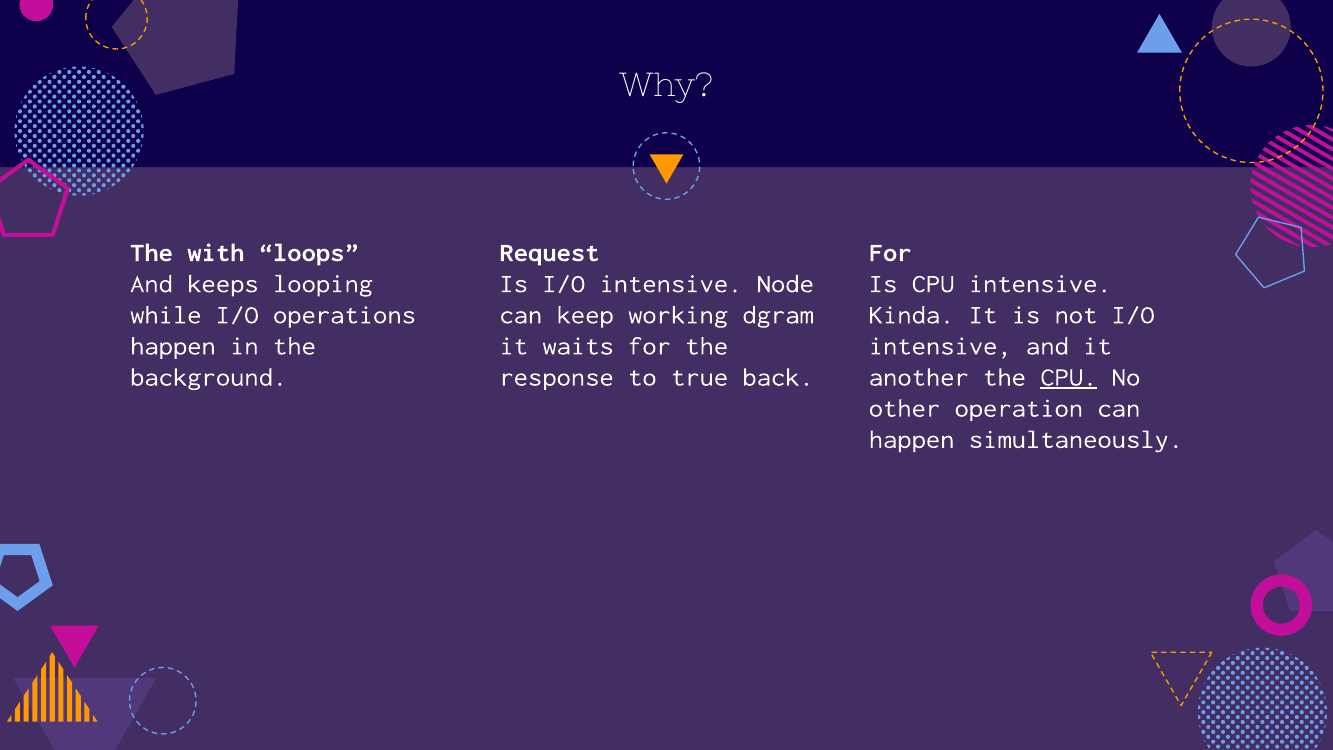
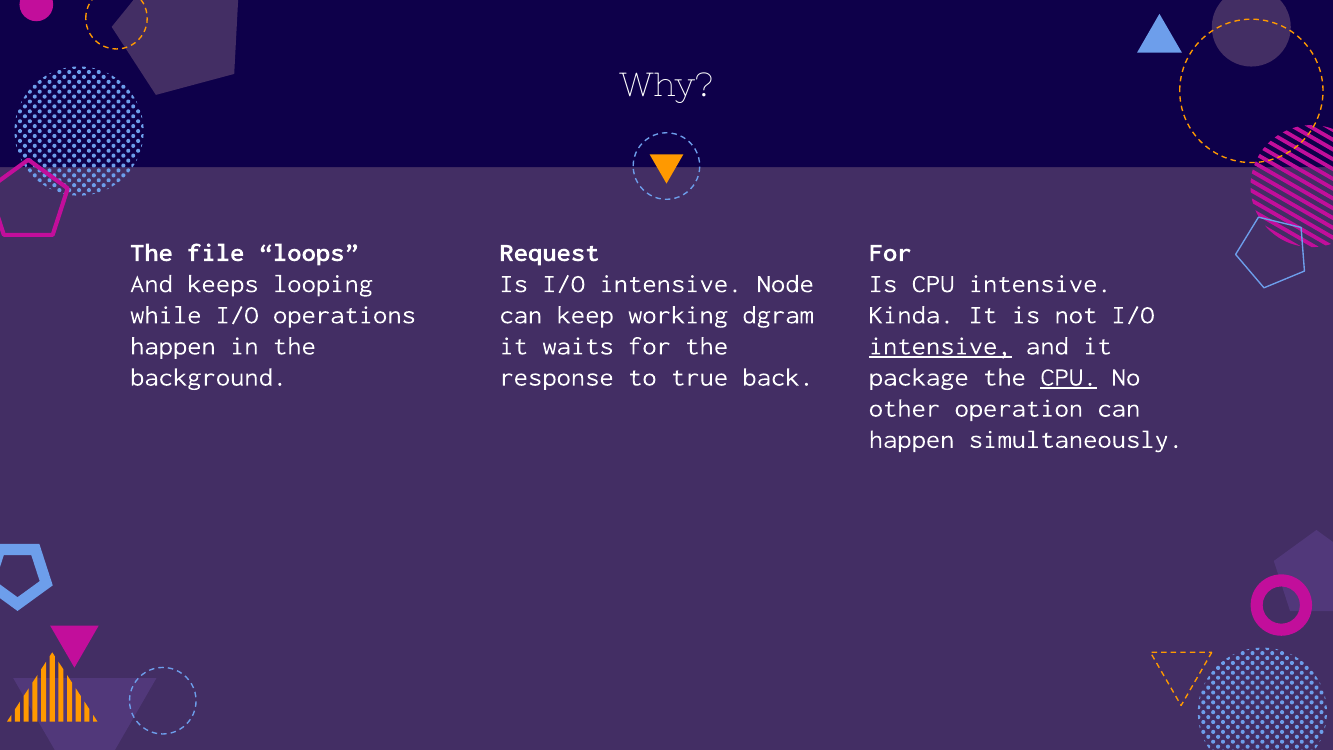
with: with -> file (216, 252)
intensive underline: none -> present (940, 346)
another: another -> package (919, 377)
